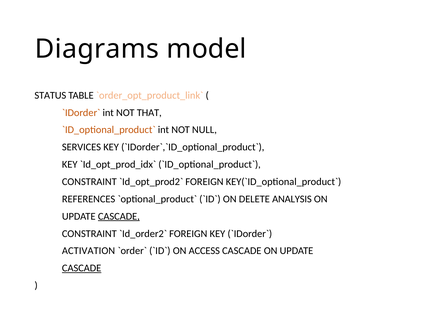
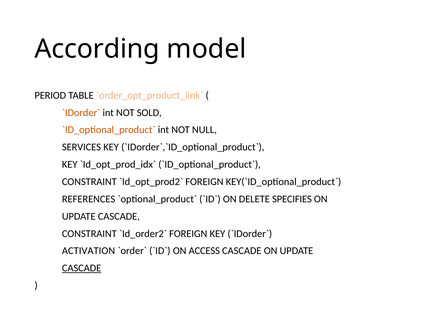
Diagrams: Diagrams -> According (97, 49)
STATUS: STATUS -> PERIOD (50, 95)
THAT: THAT -> SOLD (149, 113)
ANALYSIS: ANALYSIS -> SPECIFIES (292, 199)
CASCADE underline: present -> none (119, 216)
